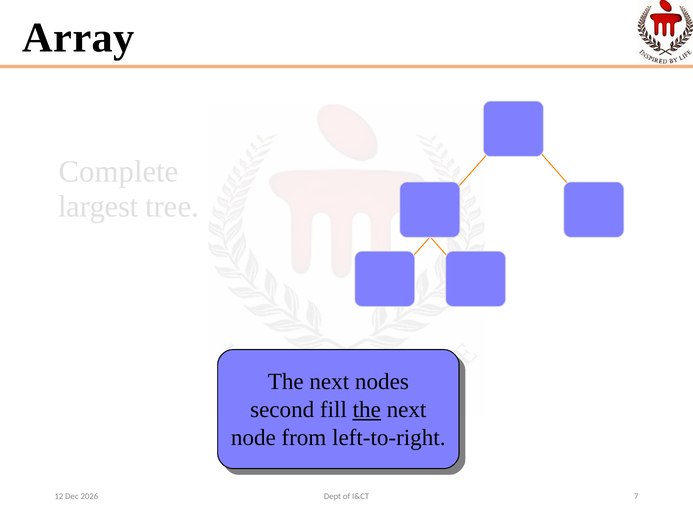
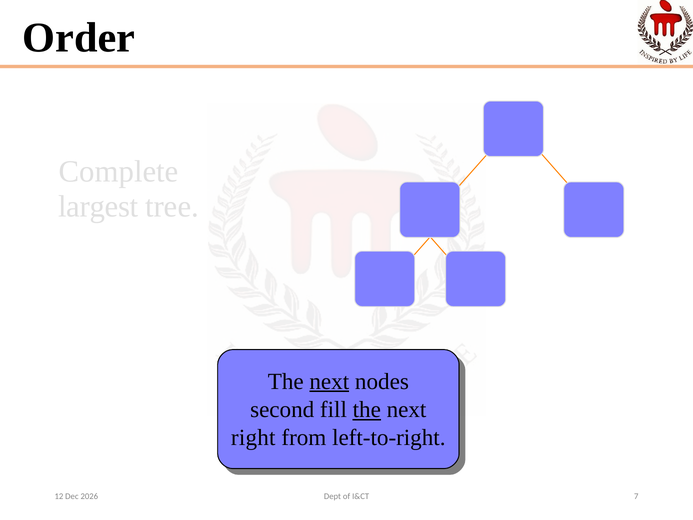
Array: Array -> Order (79, 38)
next underline: none -> present (329, 381)
node: node -> right (253, 437)
